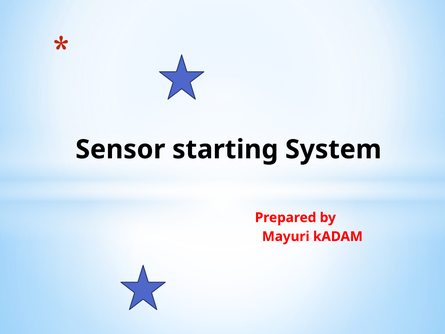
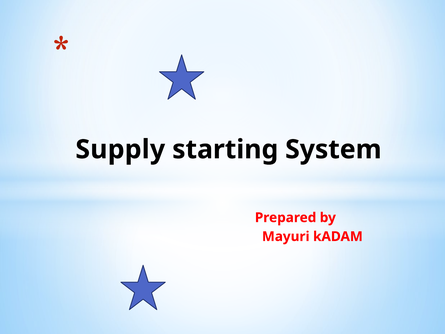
Sensor: Sensor -> Supply (120, 149)
